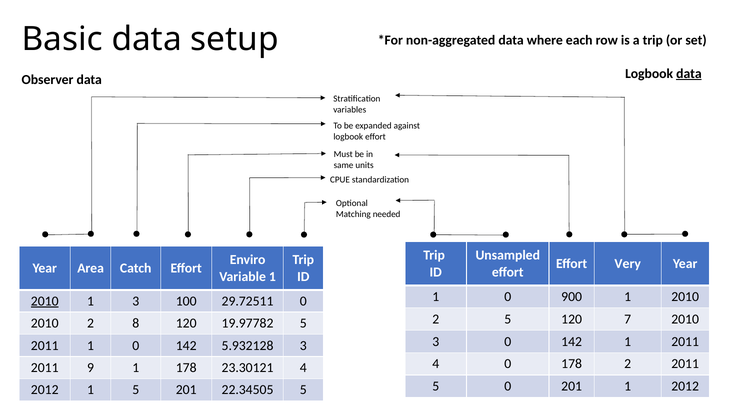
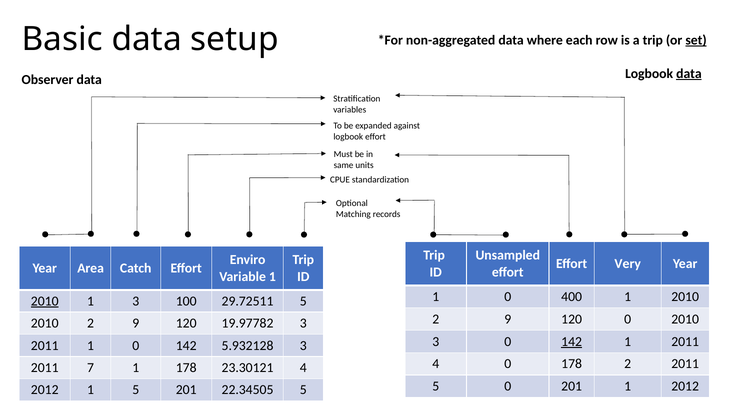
set underline: none -> present (696, 40)
needed: needed -> records (387, 214)
0 9: 9 -> 4 (565, 297)
0: 0 -> 5 (303, 301)
5: 5 -> 9 (508, 319)
120 7: 7 -> 0 (628, 319)
8: 8 -> 9 (136, 323)
5: 5 -> 3 (303, 323)
142 underline: none -> present (572, 341)
2011 9: 9 -> 7 (91, 367)
